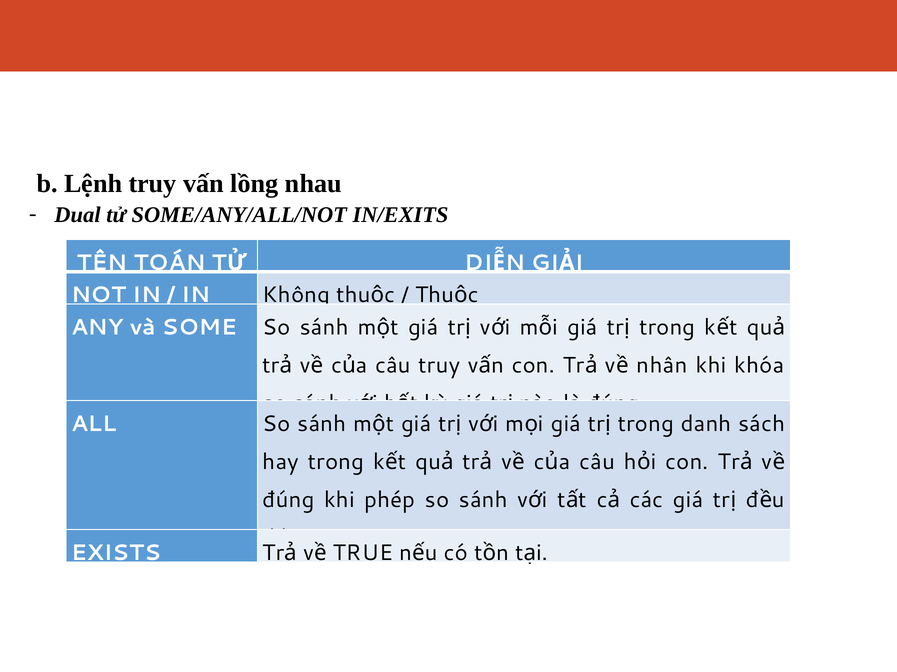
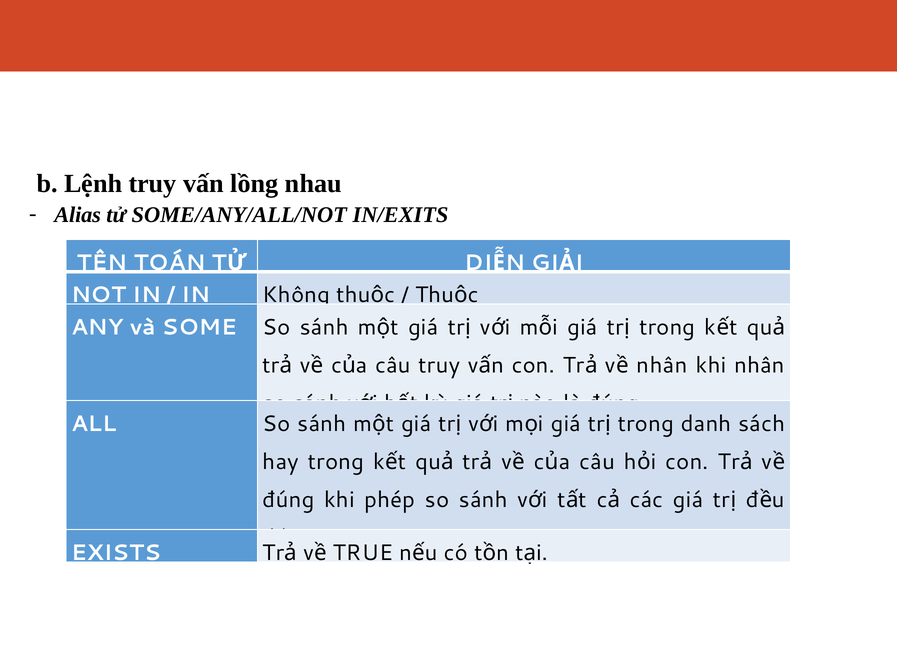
Dual: Dual -> Alias (78, 215)
khi khóa: khóa -> nhân (759, 366)
